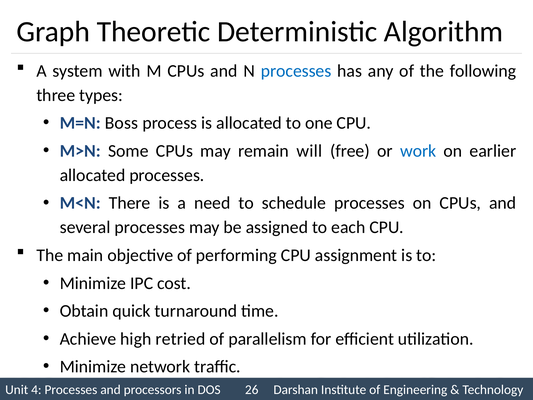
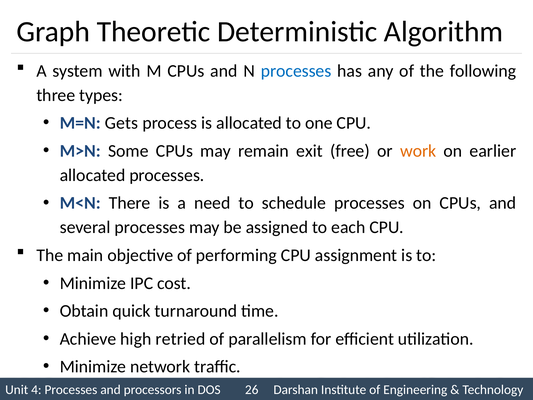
Boss: Boss -> Gets (121, 123)
will: will -> exit (309, 151)
work colour: blue -> orange (418, 151)
